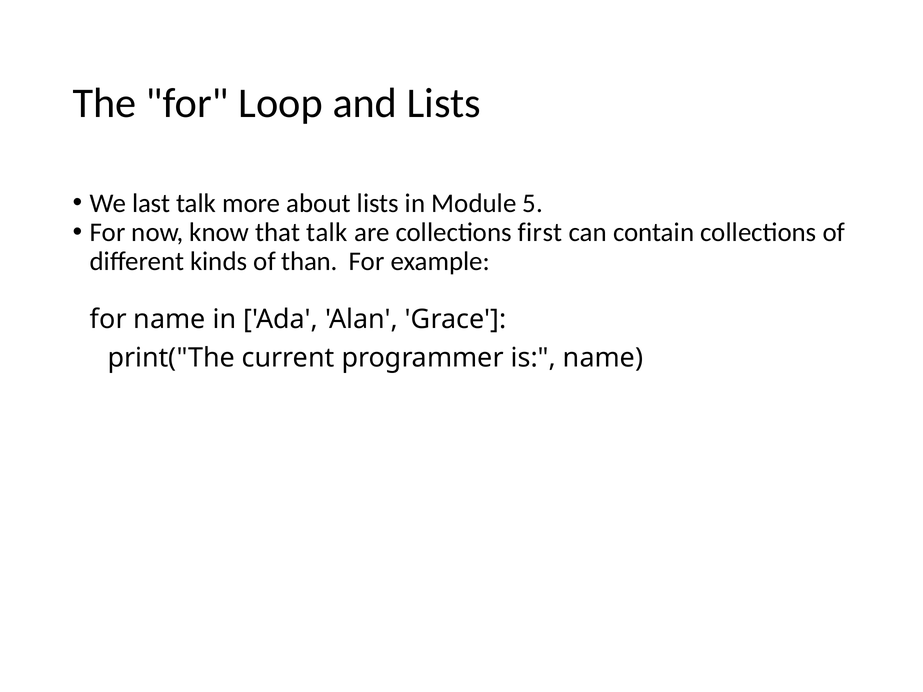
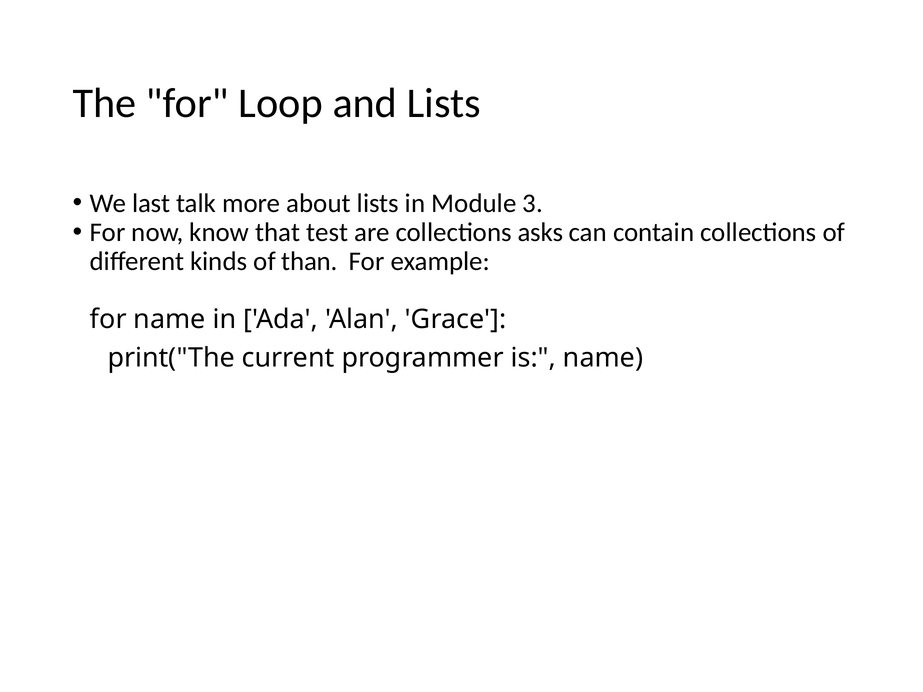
5: 5 -> 3 (533, 203)
that talk: talk -> test (327, 232)
first: first -> asks (540, 232)
